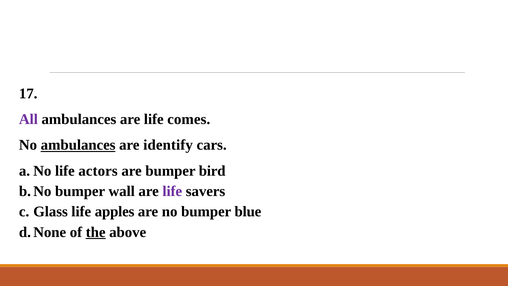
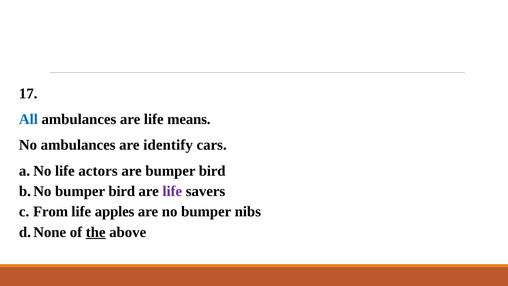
All colour: purple -> blue (28, 119)
comes: comes -> means (189, 119)
ambulances underline: present -> none (78, 145)
wall: wall -> bird (122, 191)
Glass: Glass -> From (51, 212)
blue: blue -> nibs (248, 212)
